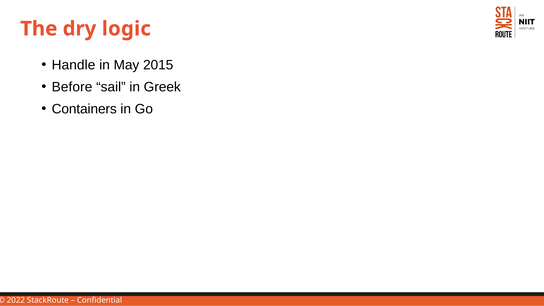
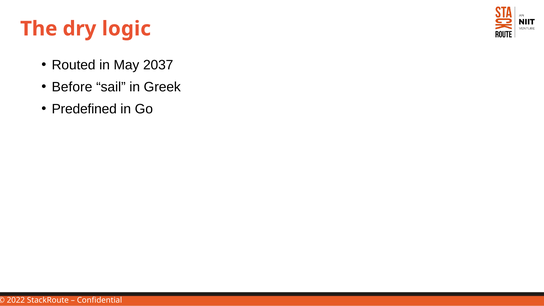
Handle: Handle -> Routed (74, 65)
2015: 2015 -> 2037 (158, 65)
Containers: Containers -> Predefined (84, 109)
